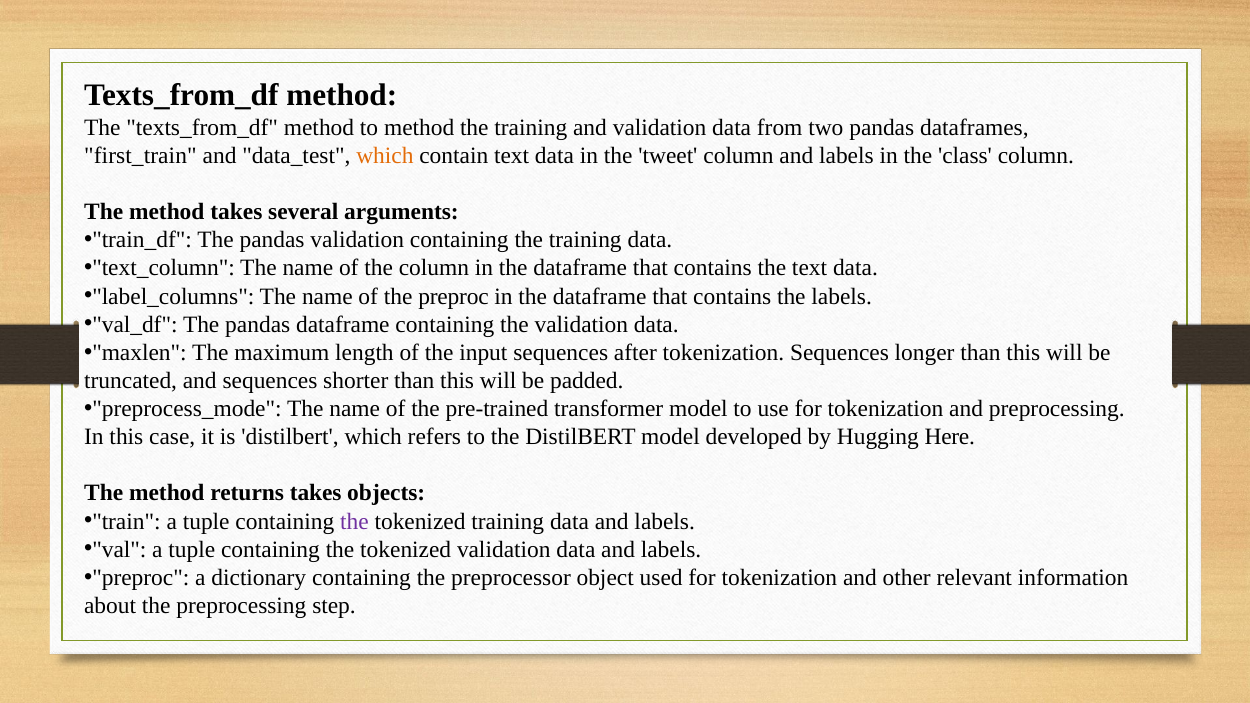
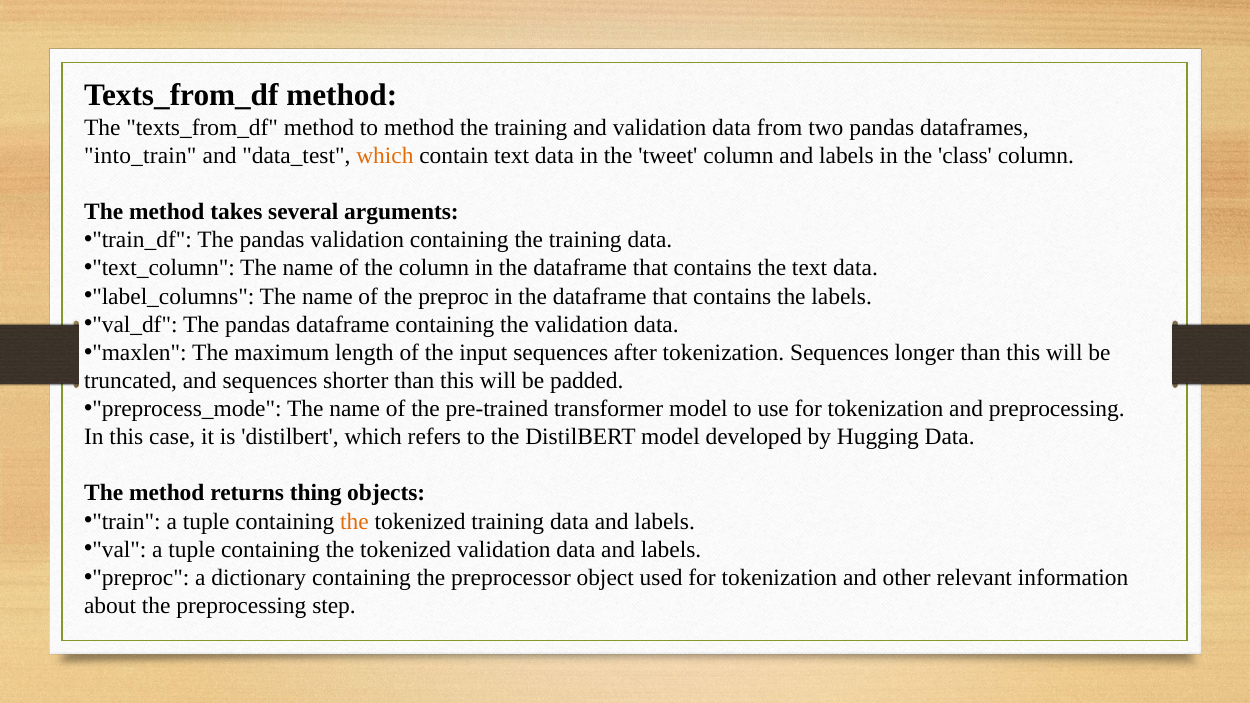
first_train: first_train -> into_train (140, 156)
Hugging Here: Here -> Data (950, 437)
returns takes: takes -> thing (316, 493)
the colour: purple -> orange (354, 521)
